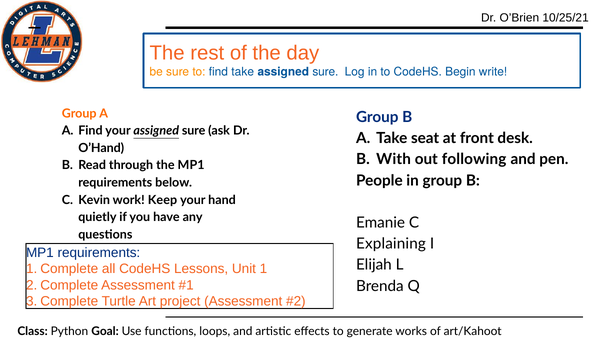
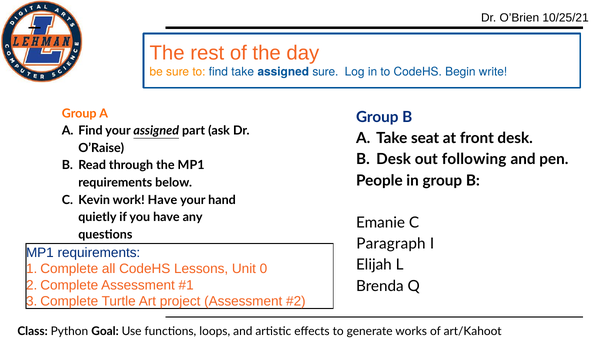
your assigned sure: sure -> part (194, 131)
O’Hand: O’Hand -> O’Raise (101, 148)
B With: With -> Desk (394, 159)
work Keep: Keep -> Have (162, 200)
Explaining: Explaining -> Paragraph (391, 244)
1: 1 -> 0 (263, 269)
